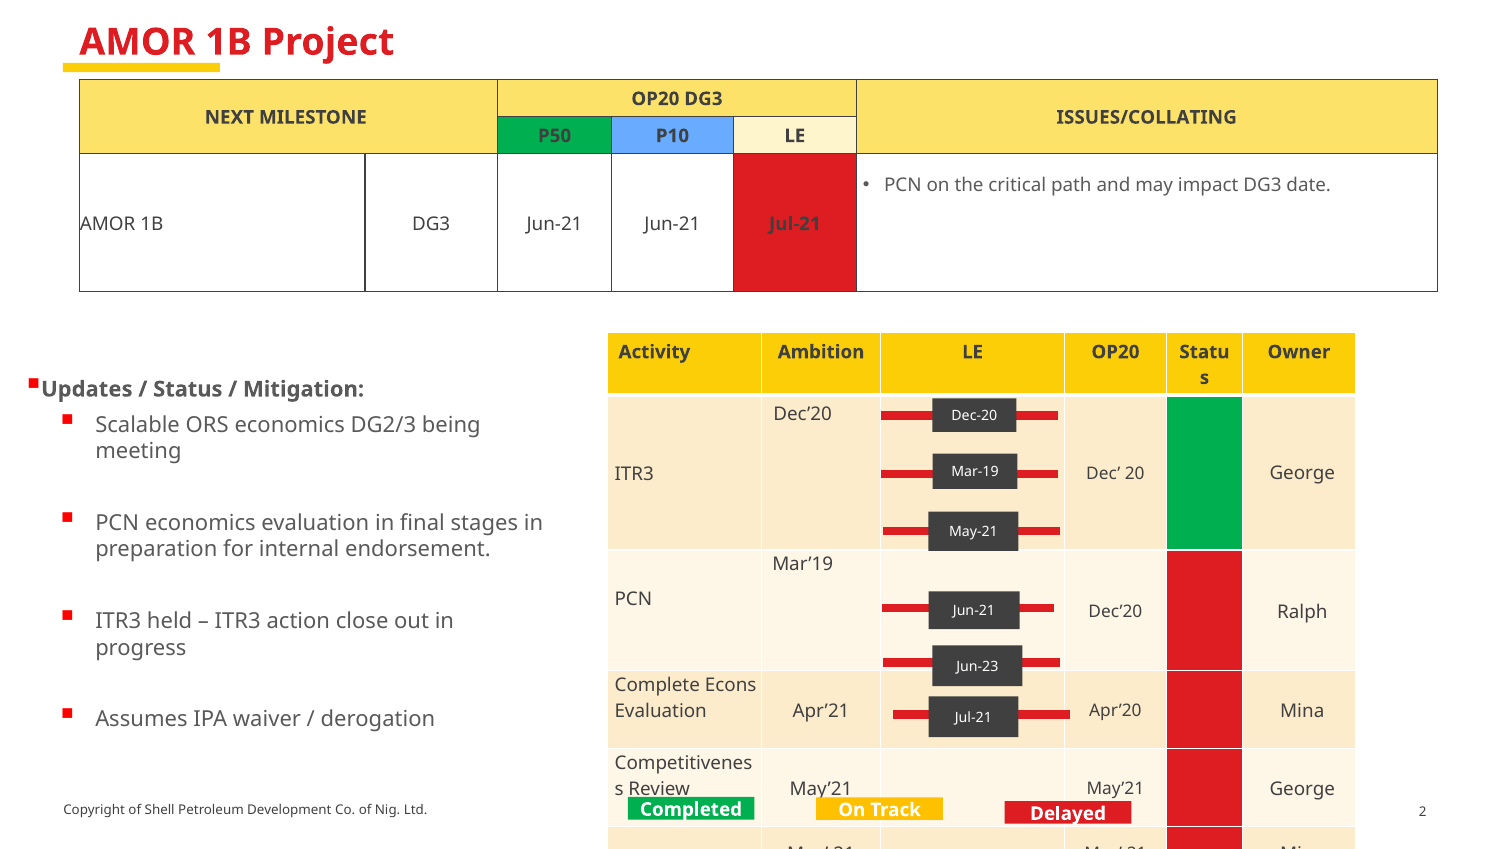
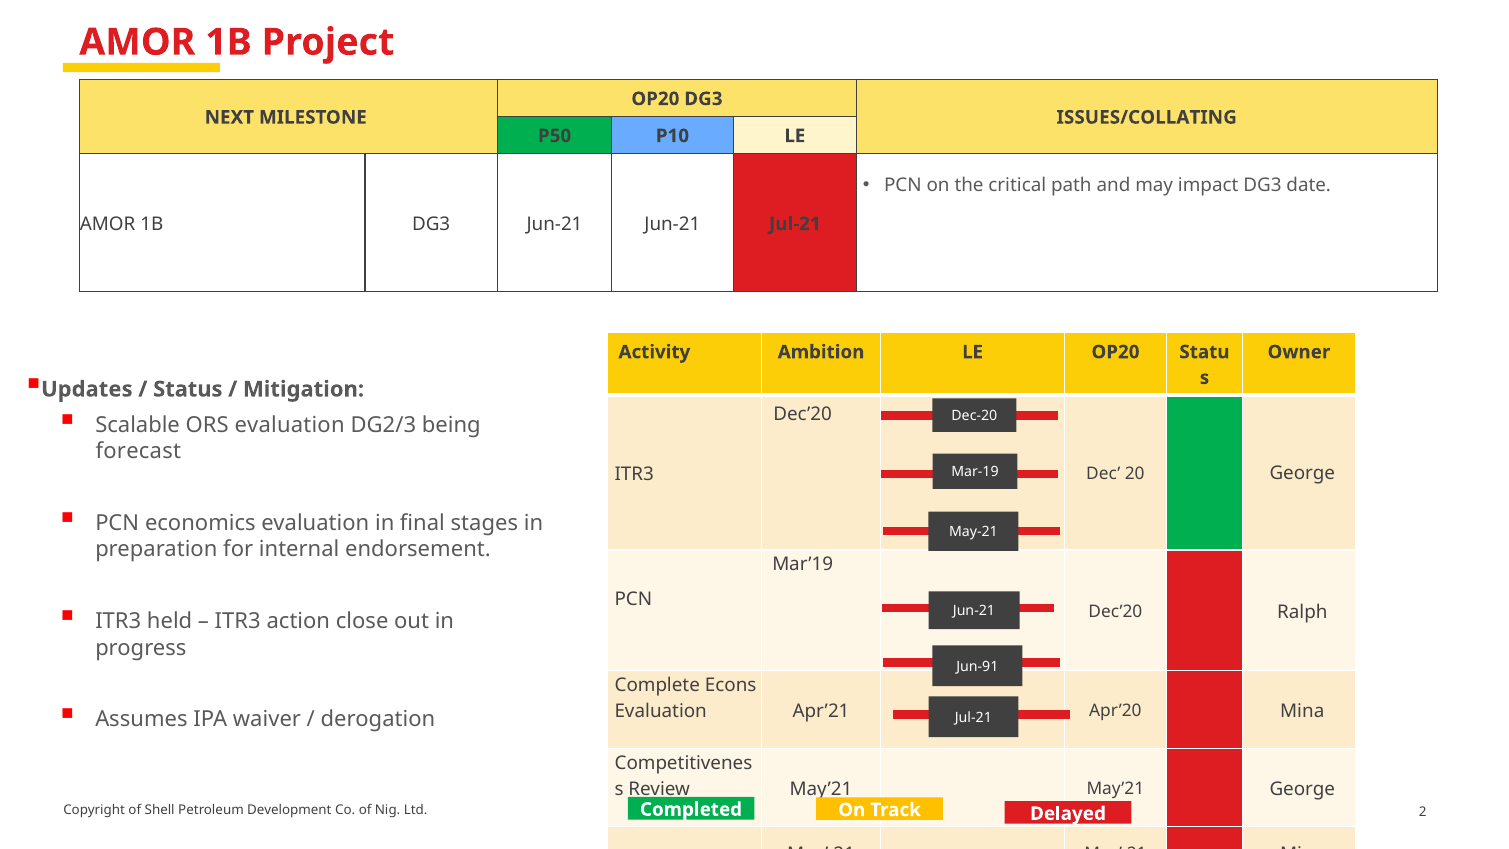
ORS economics: economics -> evaluation (290, 425)
meeting: meeting -> forecast (138, 451)
Jun-23: Jun-23 -> Jun-91 (977, 667)
